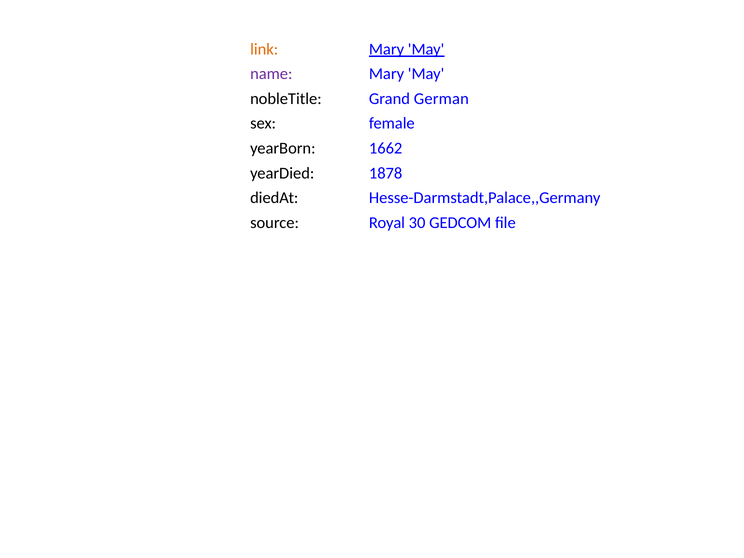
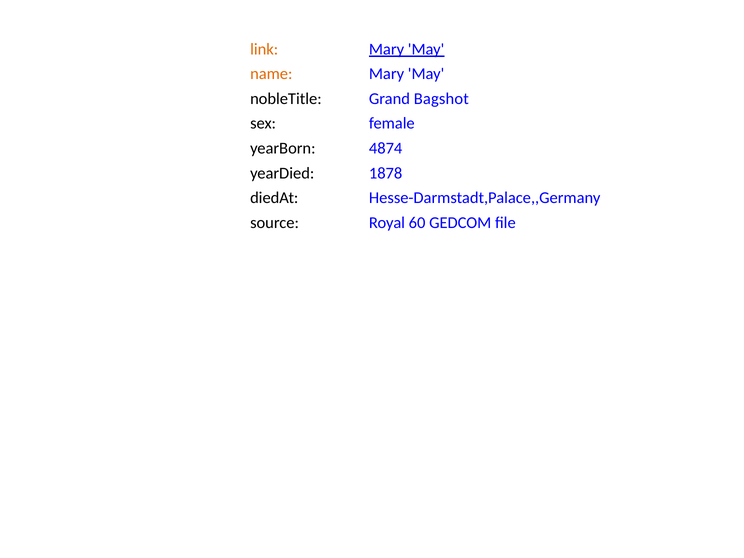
name colour: purple -> orange (271, 74)
German: German -> Bagshot (441, 99)
1662: 1662 -> 4874 (386, 148)
30: 30 -> 60 (417, 223)
